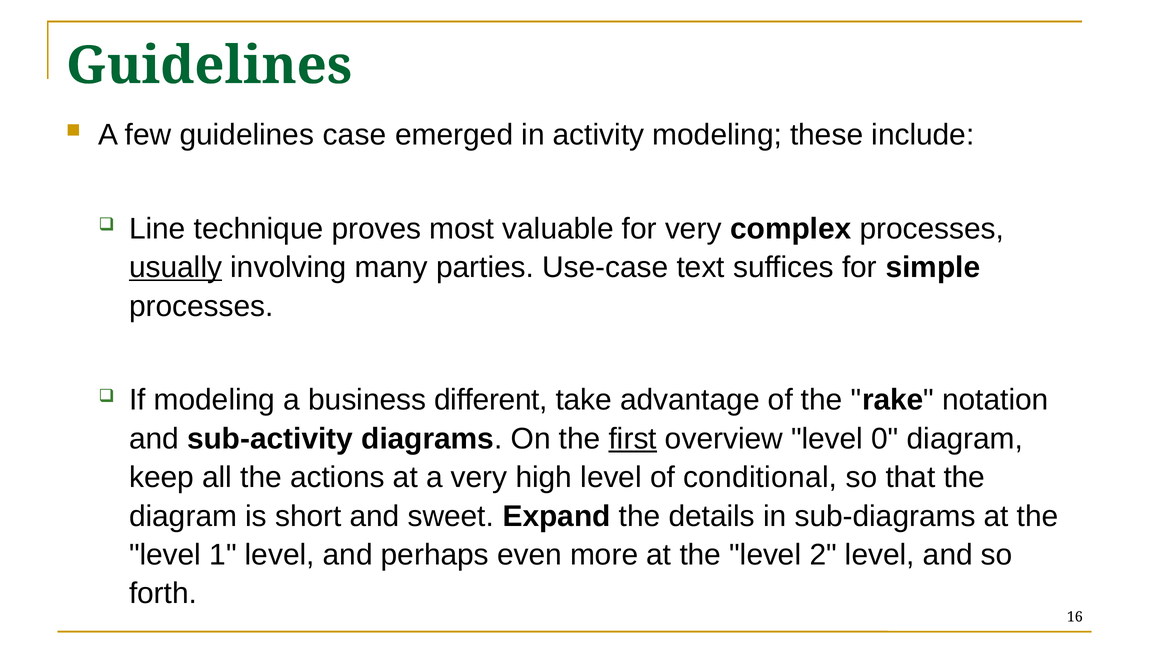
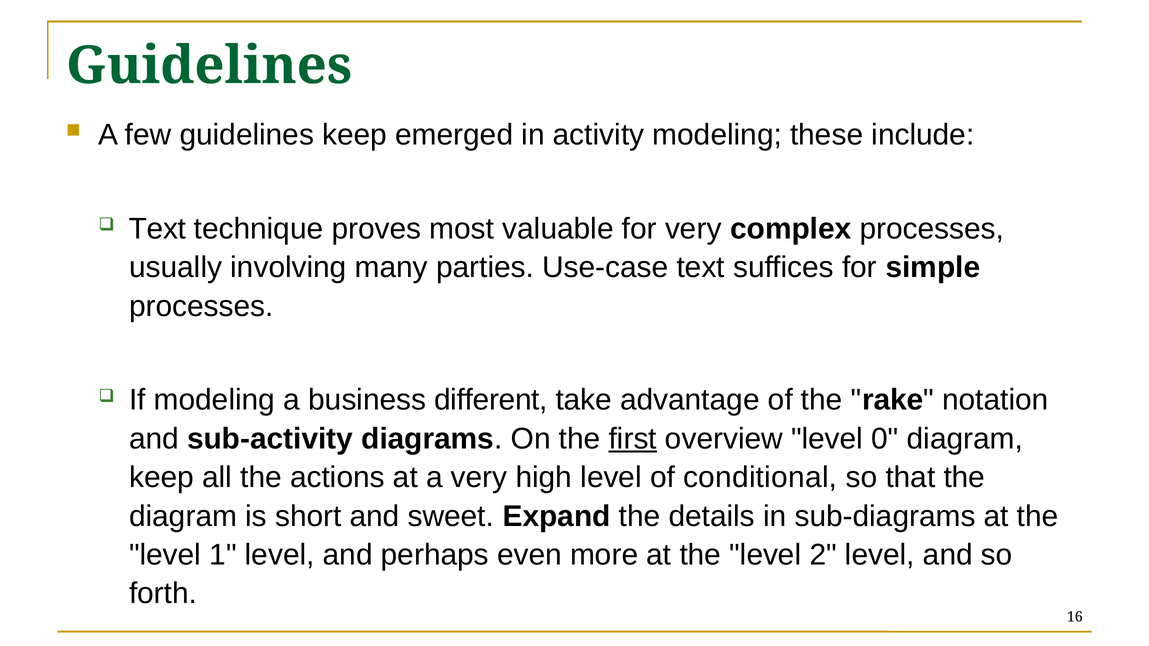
guidelines case: case -> keep (355, 135)
Line: Line -> Text (158, 229)
usually underline: present -> none (176, 268)
